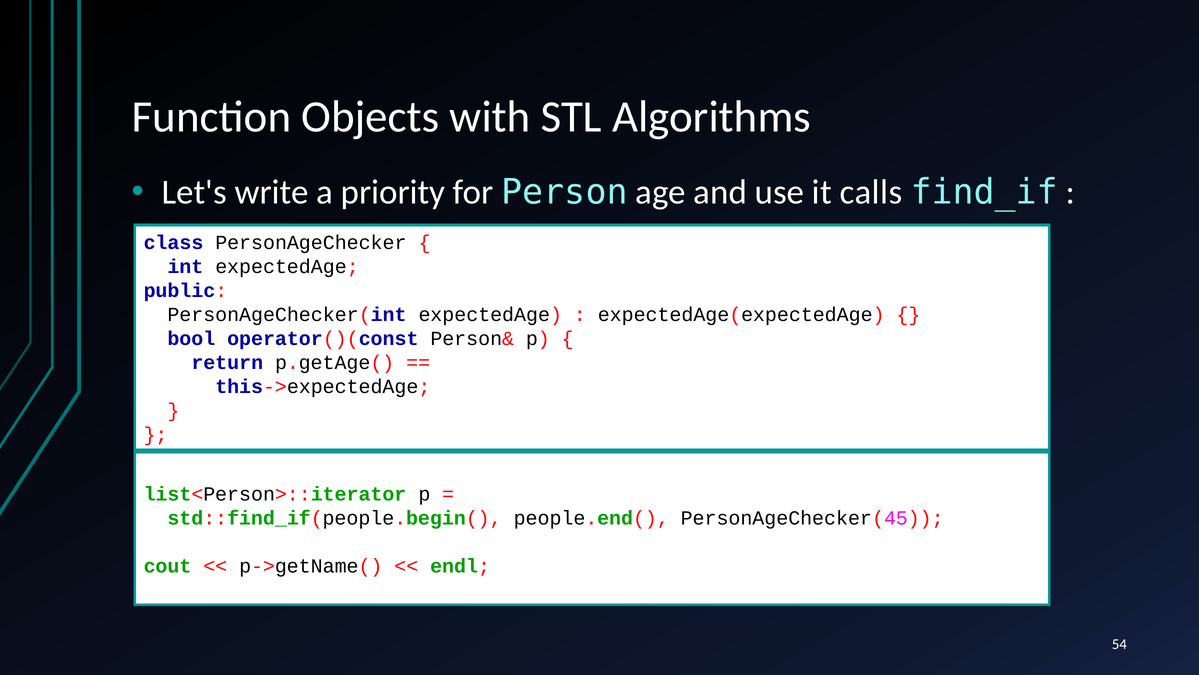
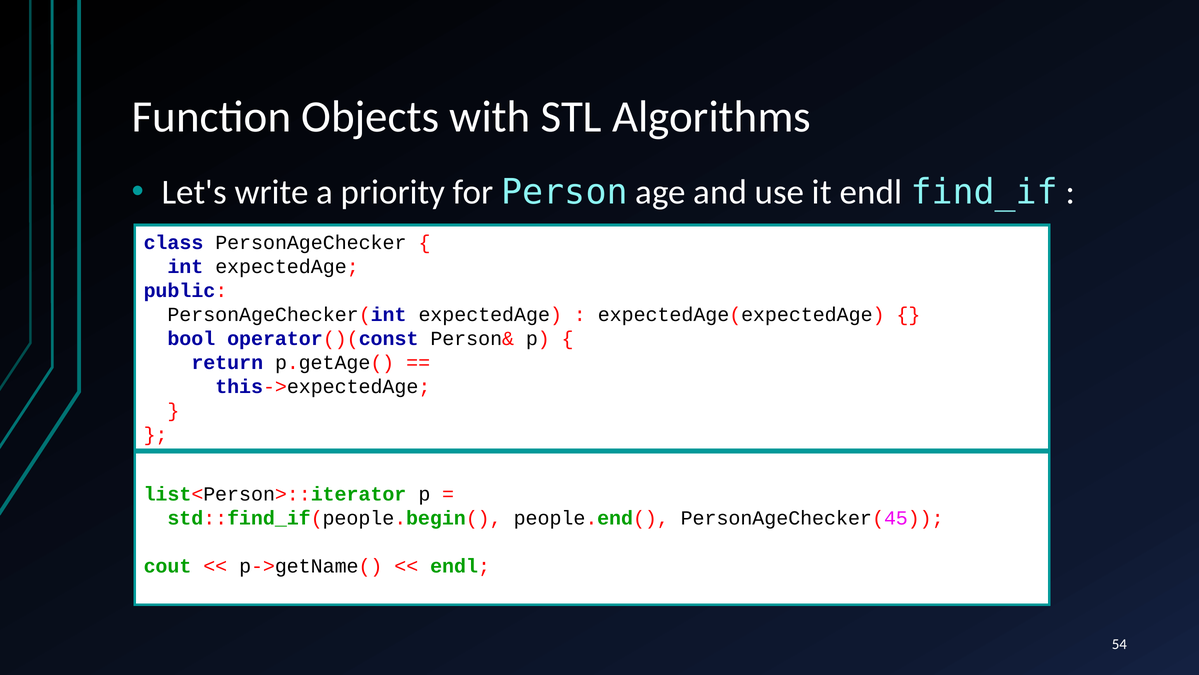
it calls: calls -> endl (871, 192)
